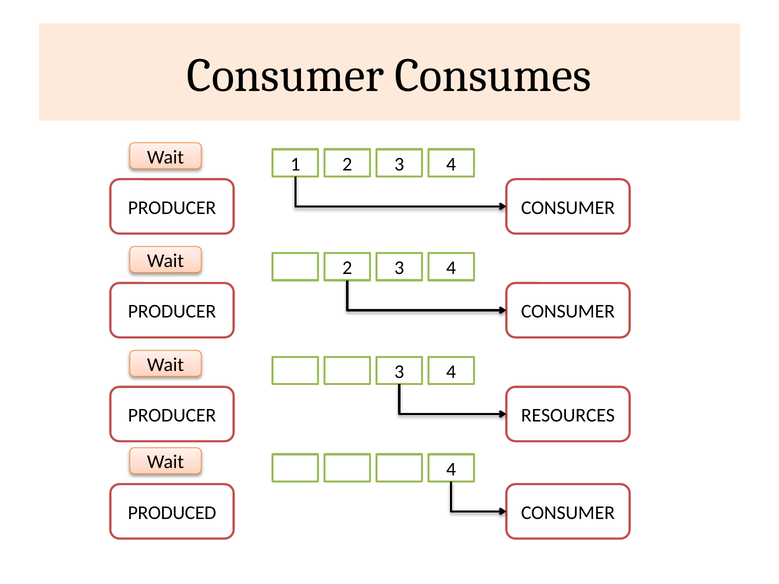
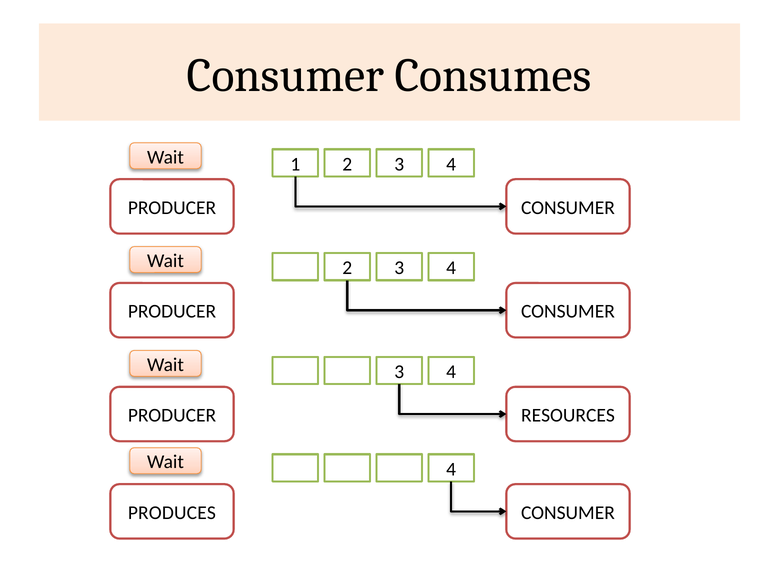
PRODUCED: PRODUCED -> PRODUCES (172, 513)
